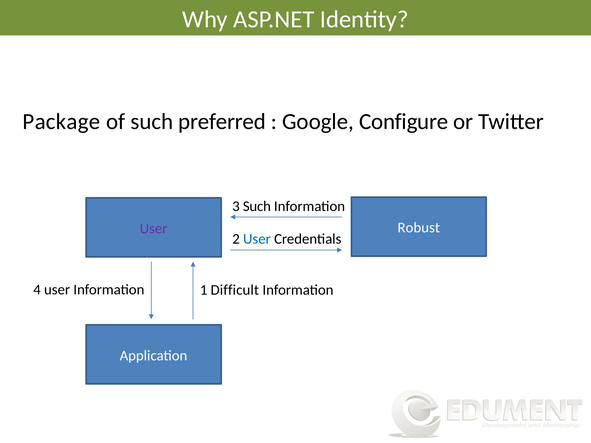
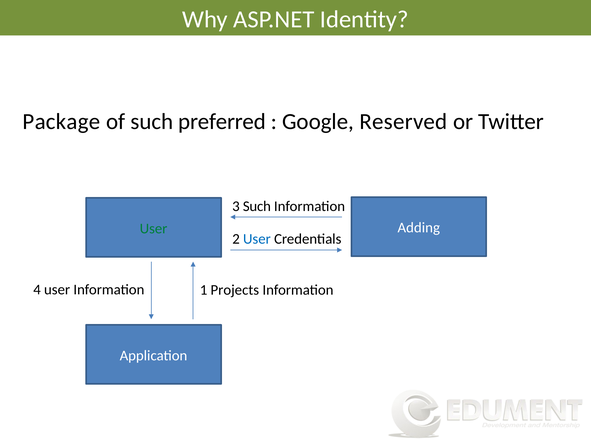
Configure: Configure -> Reserved (403, 122)
Robust: Robust -> Adding (419, 228)
User colour: purple -> green (154, 229)
Difficult: Difficult -> Projects (235, 290)
